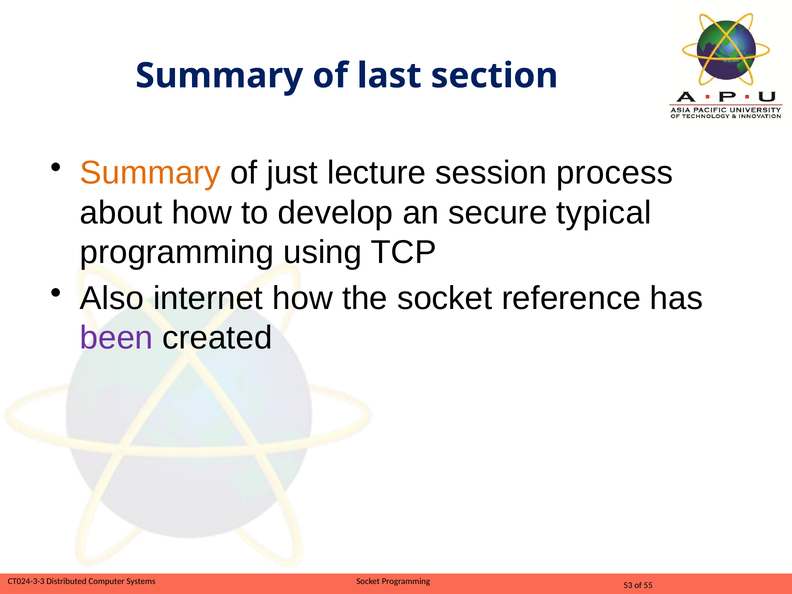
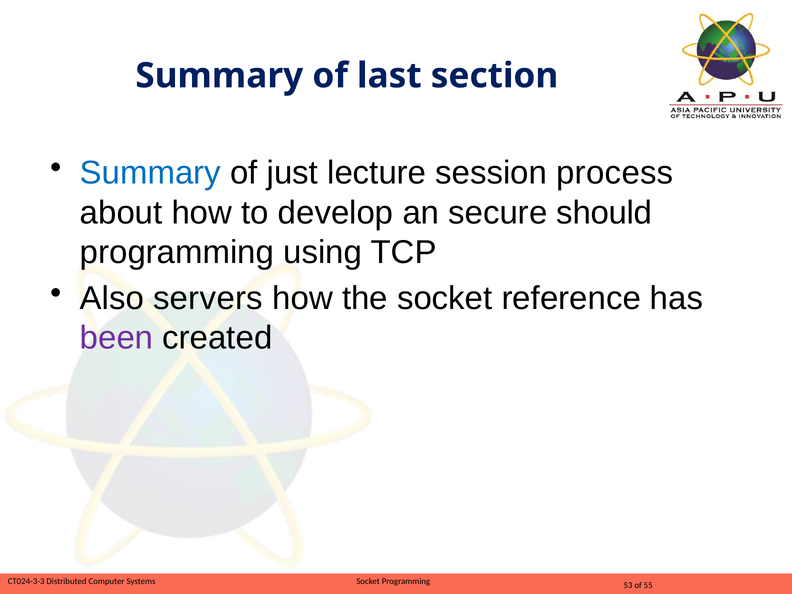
Summary colour: orange -> blue (150, 173)
typical: typical -> should (604, 213)
internet: internet -> servers (208, 298)
